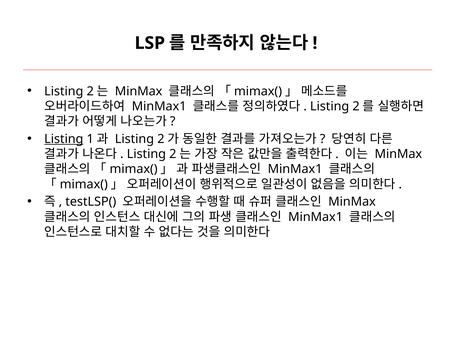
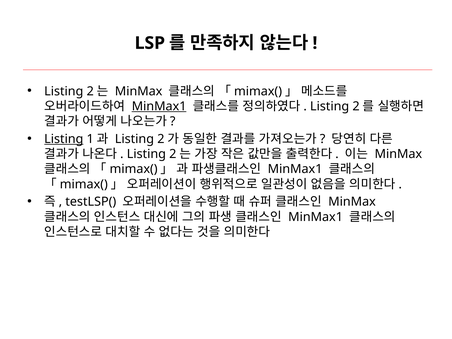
MinMax1 underline: none -> present (159, 106)
